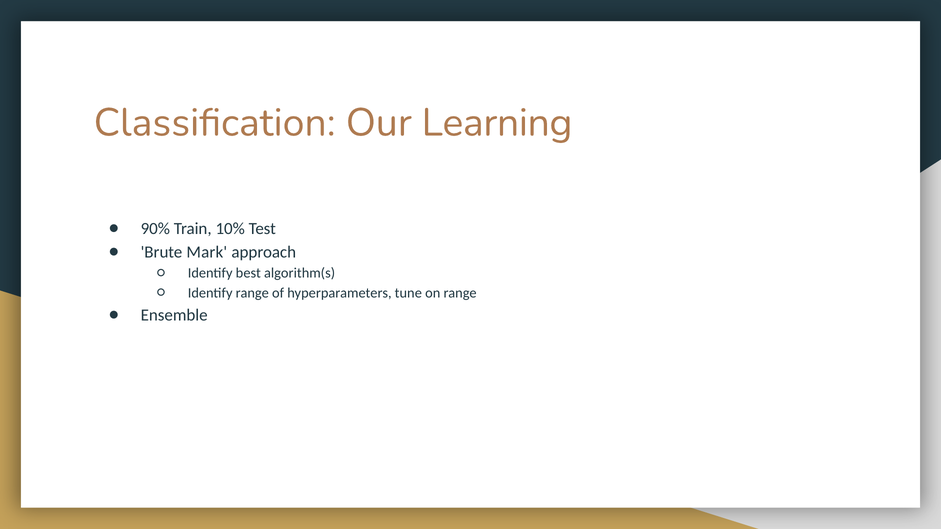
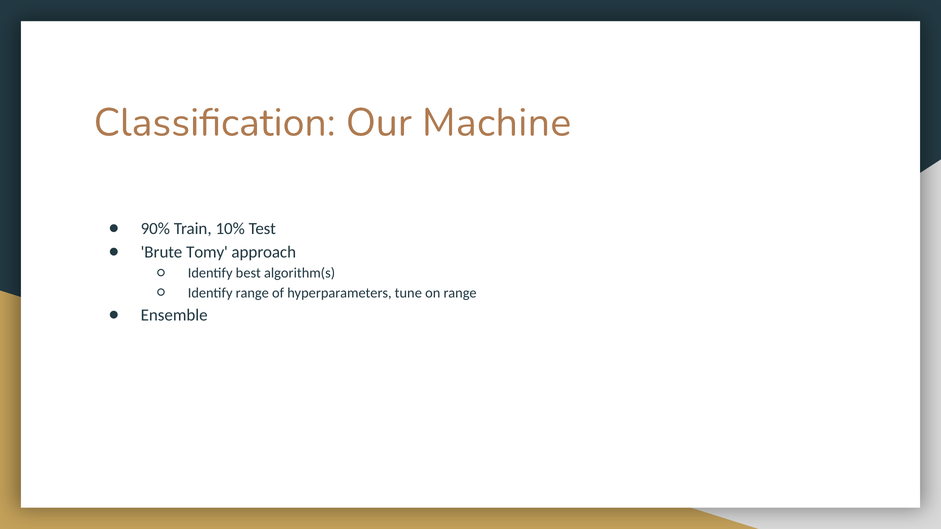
Learning: Learning -> Machine (497, 123)
Mark: Mark -> Tomy (207, 252)
